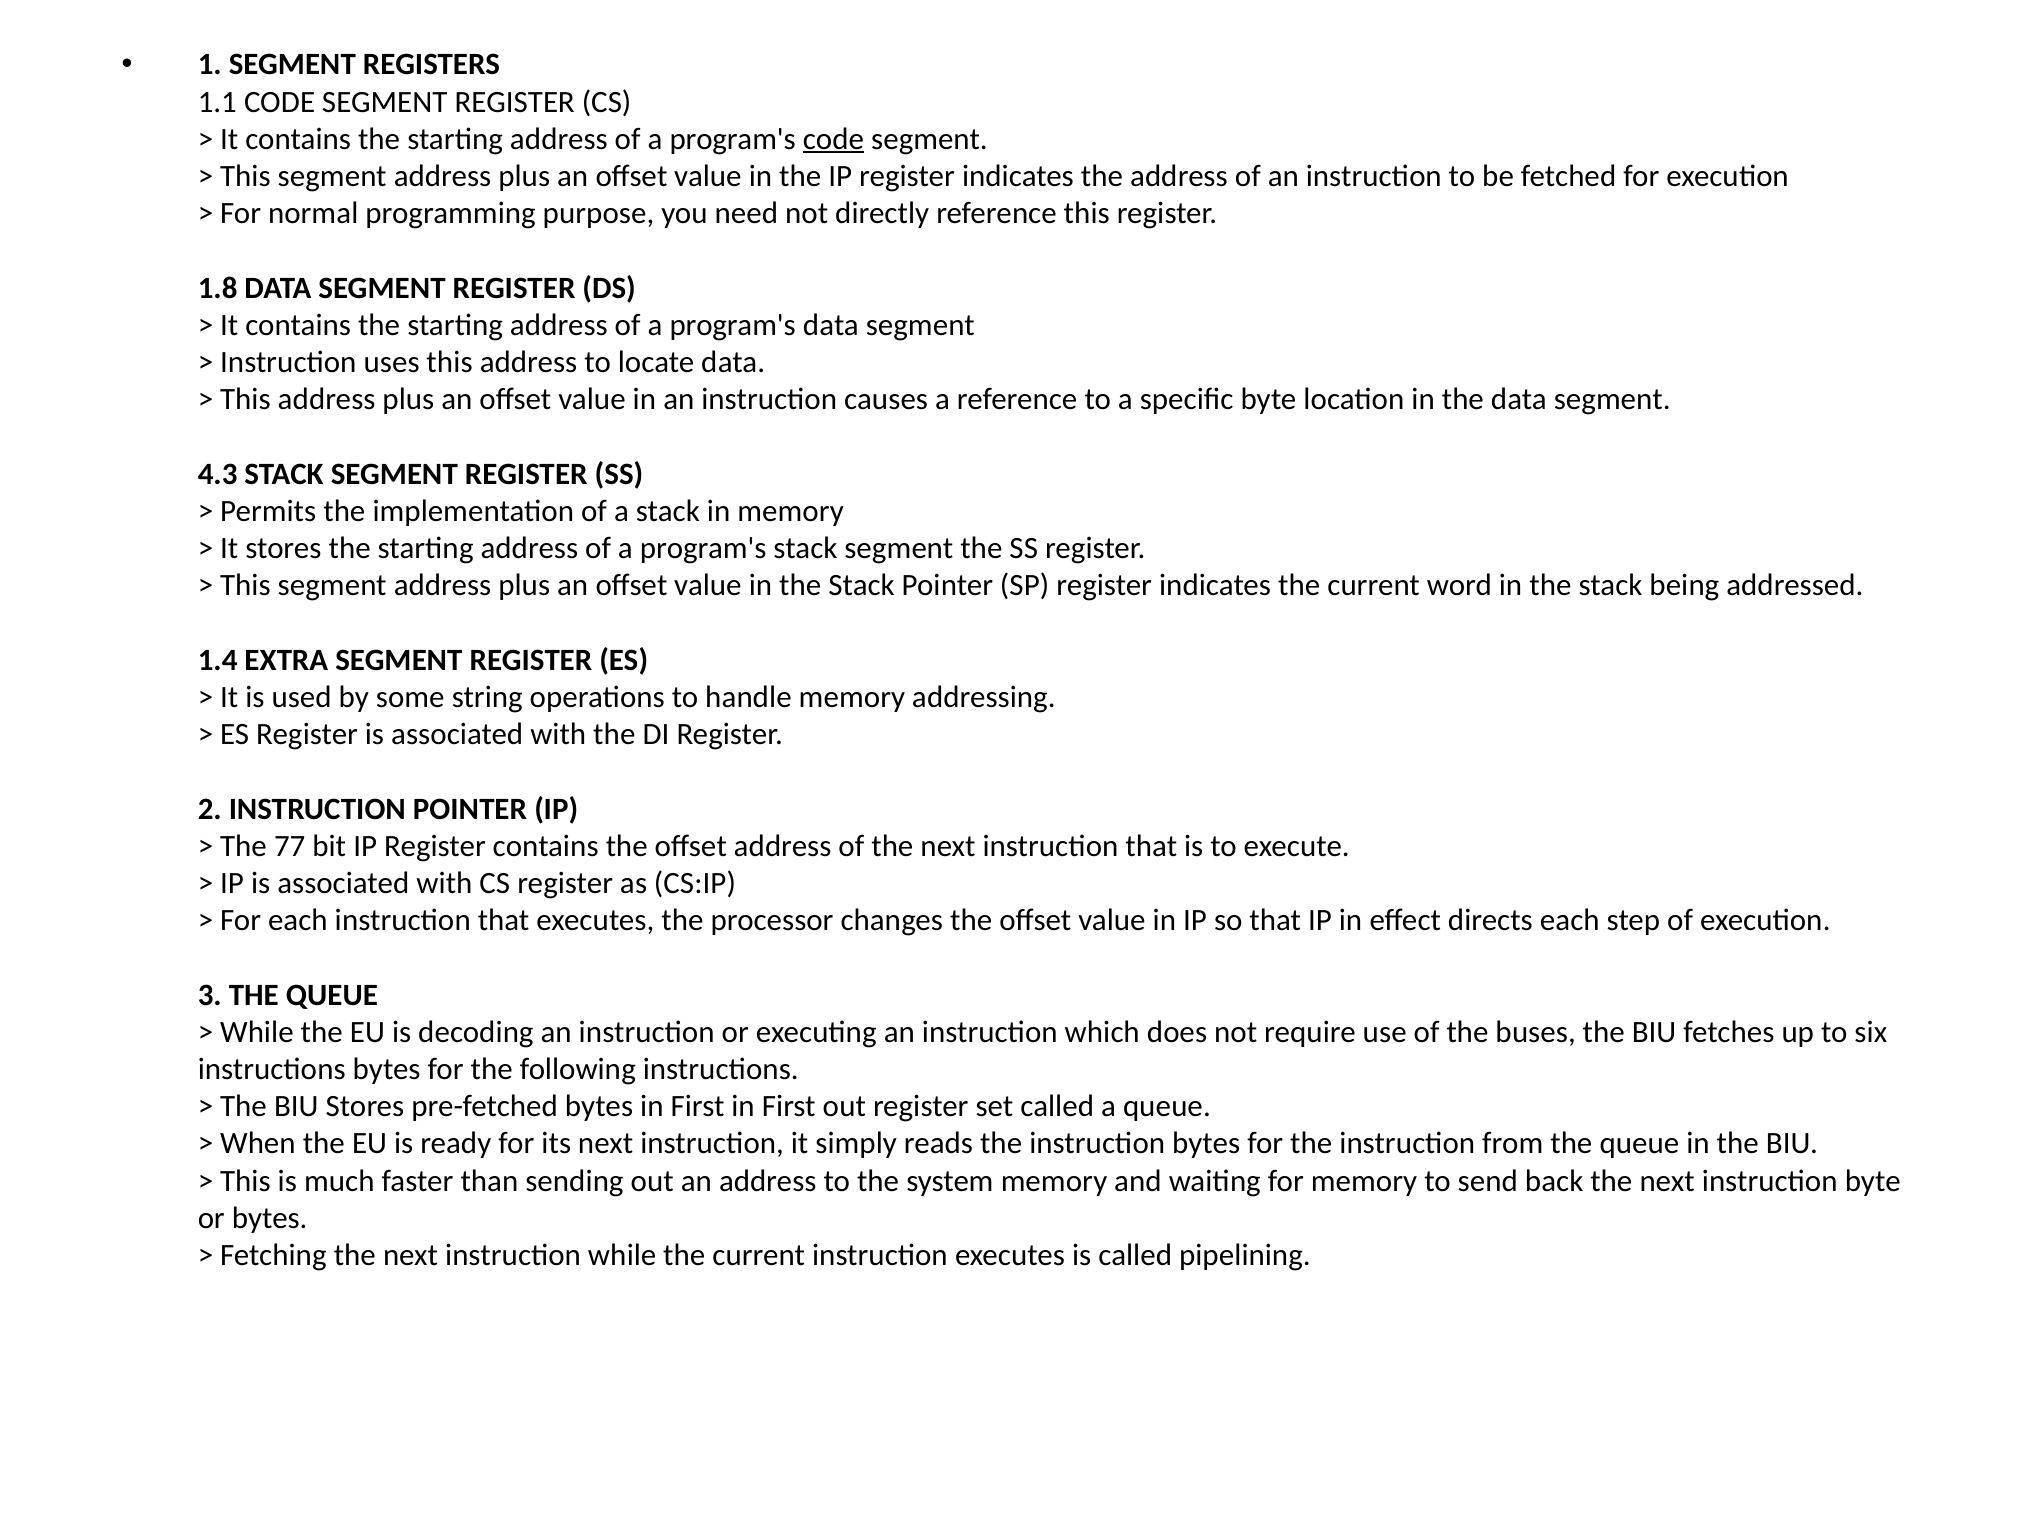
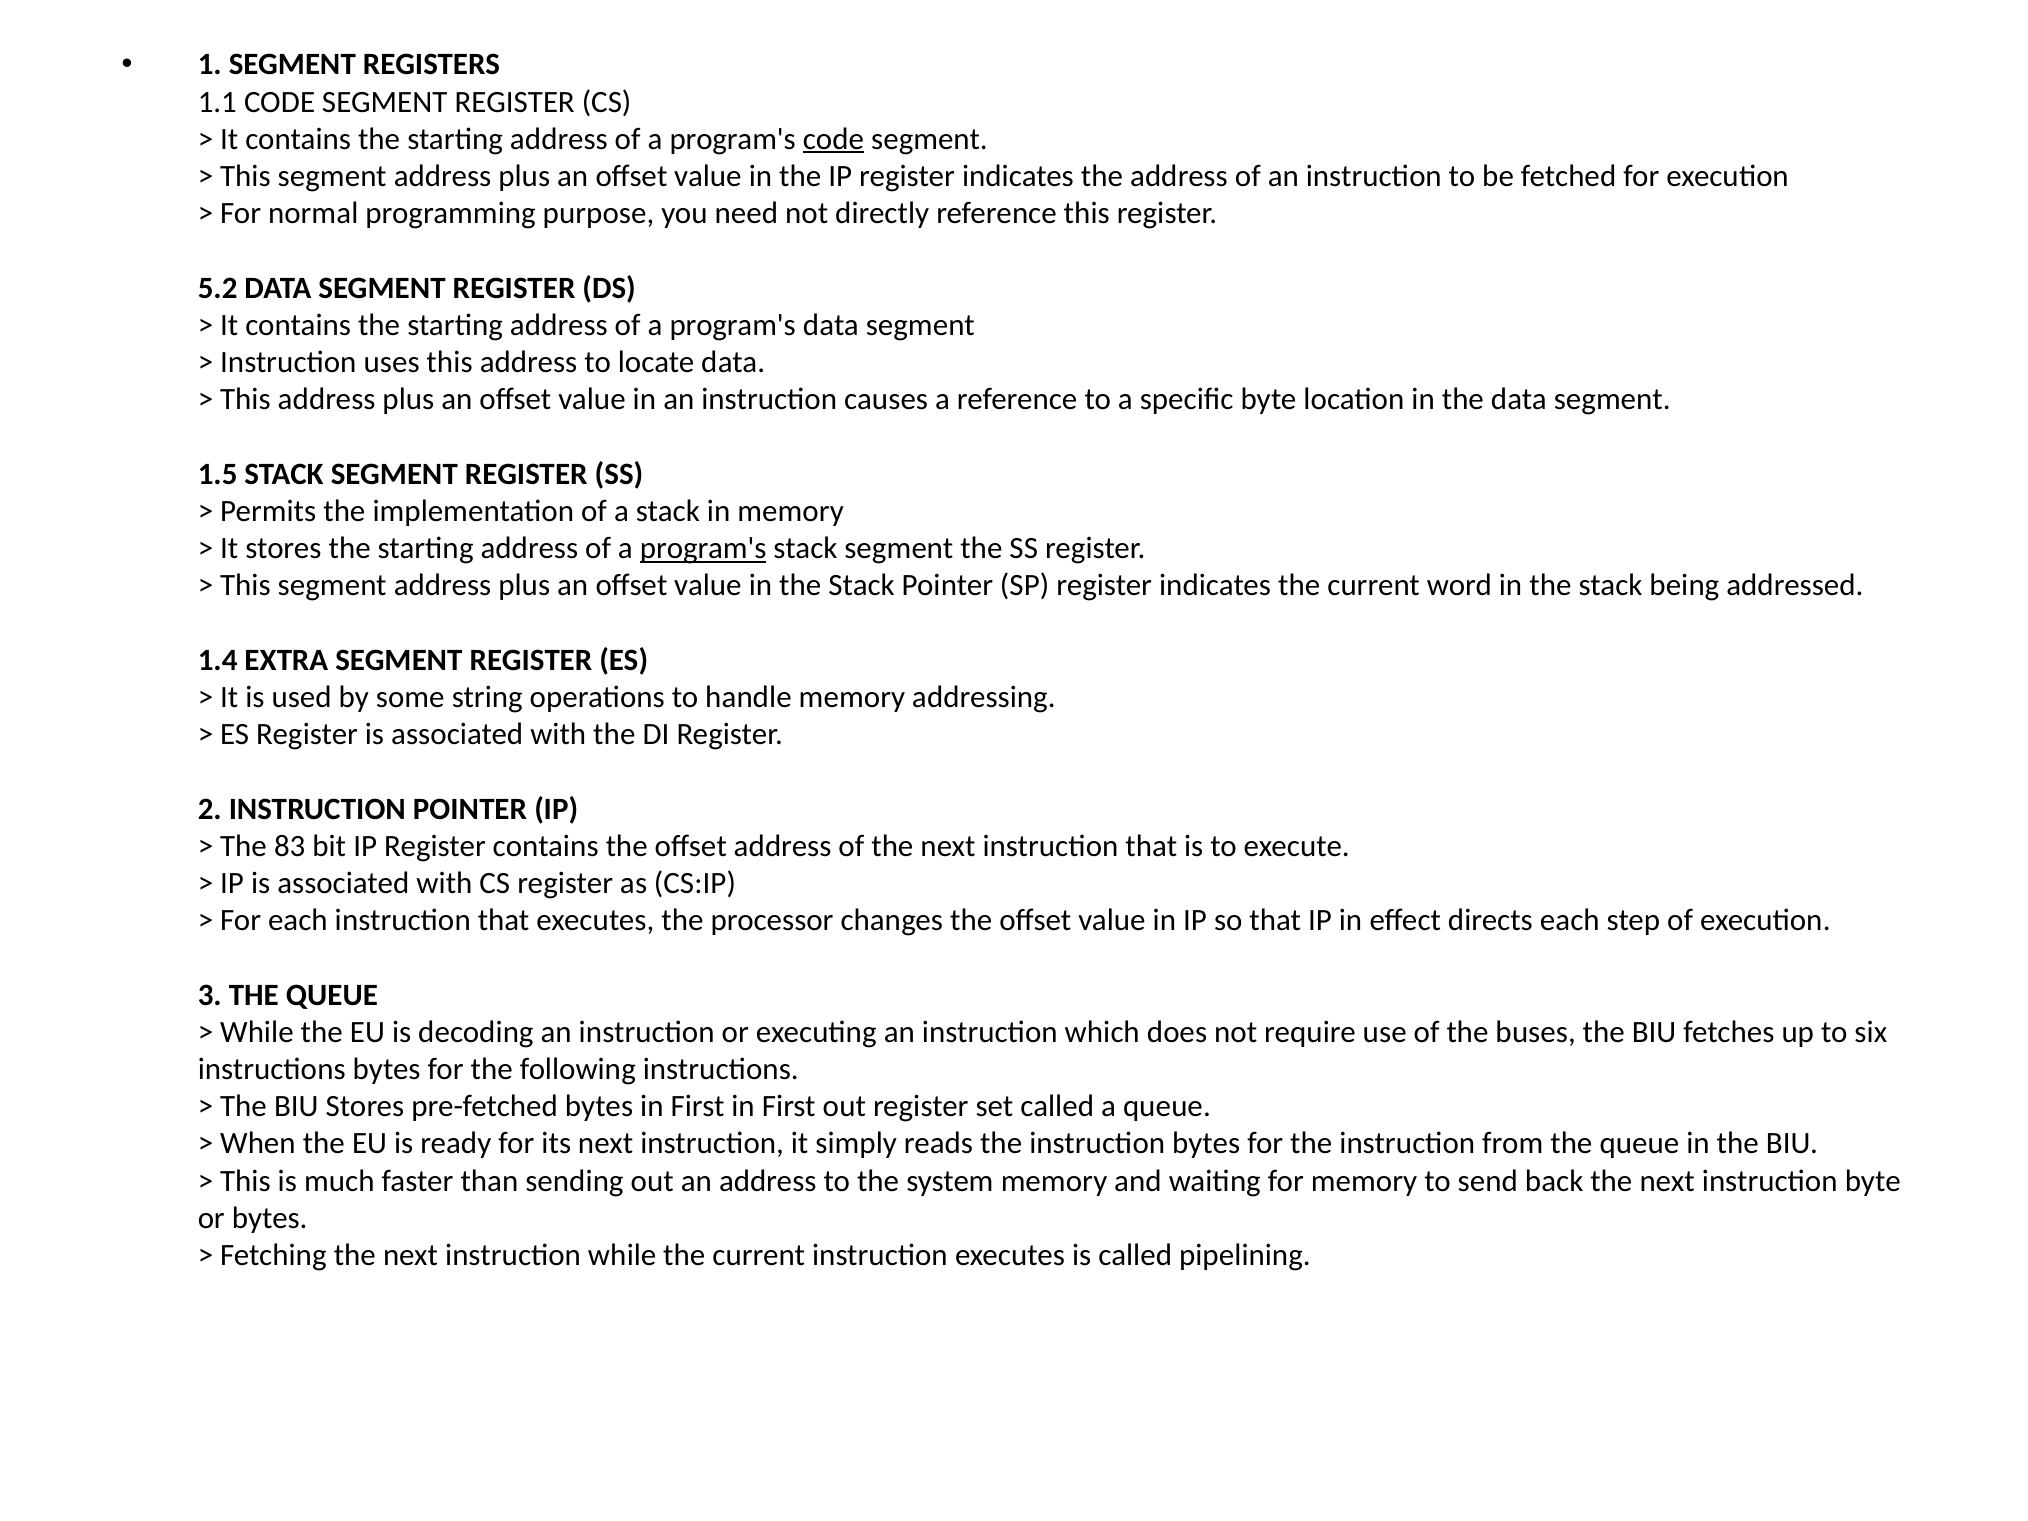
1.8: 1.8 -> 5.2 (218, 288)
4.3: 4.3 -> 1.5 (218, 474)
program's underline: none -> present (703, 548)
77: 77 -> 83 (290, 846)
